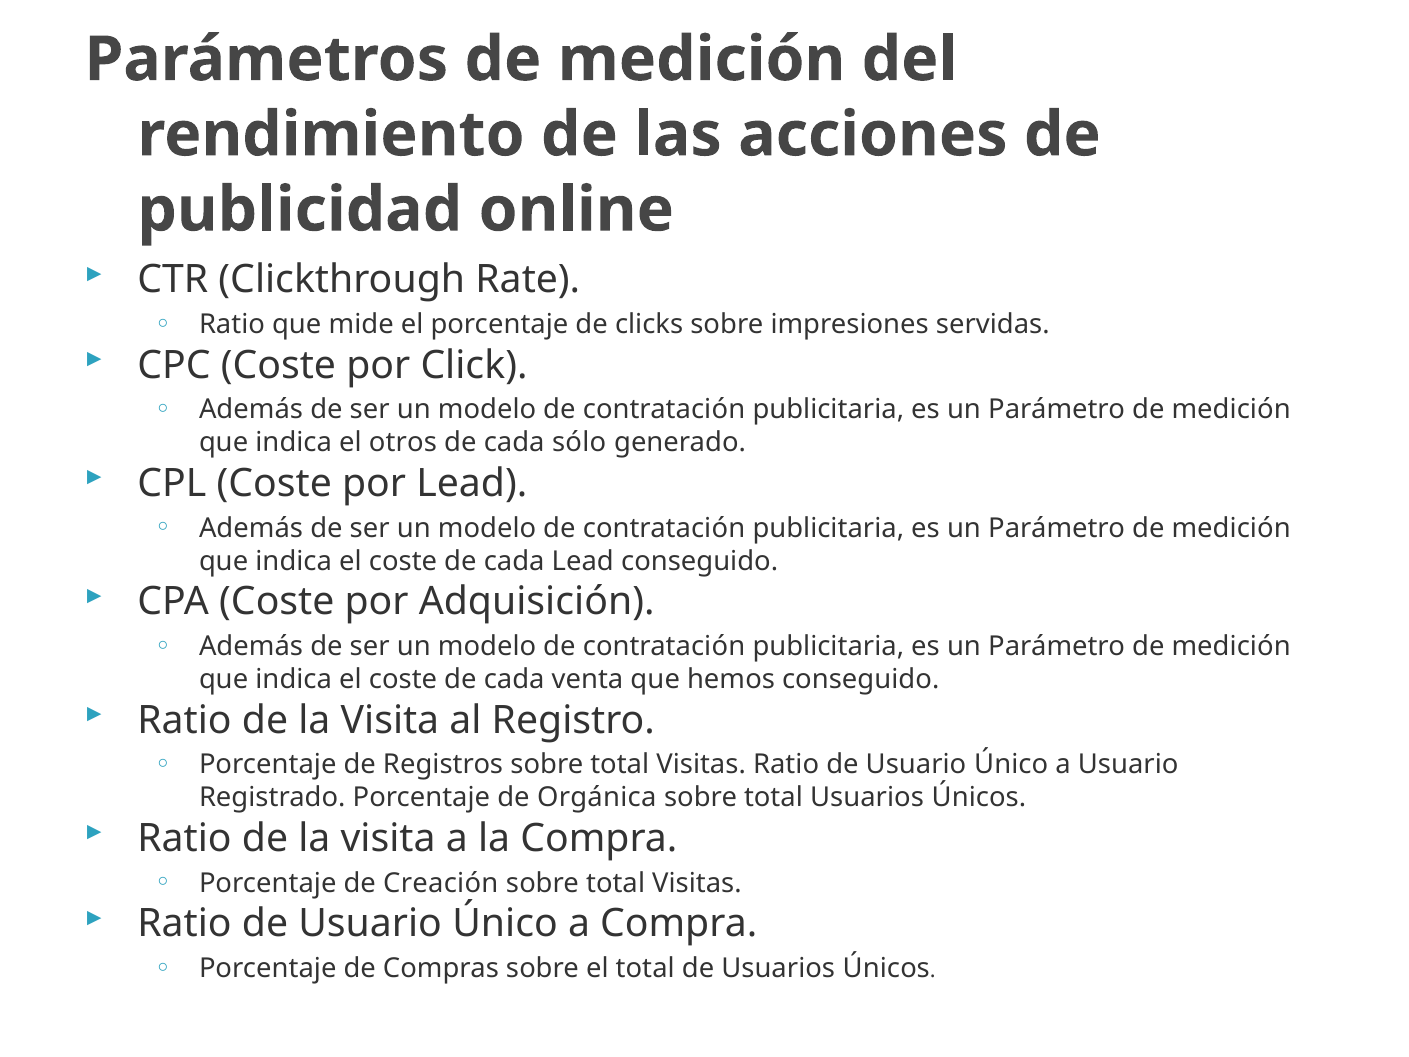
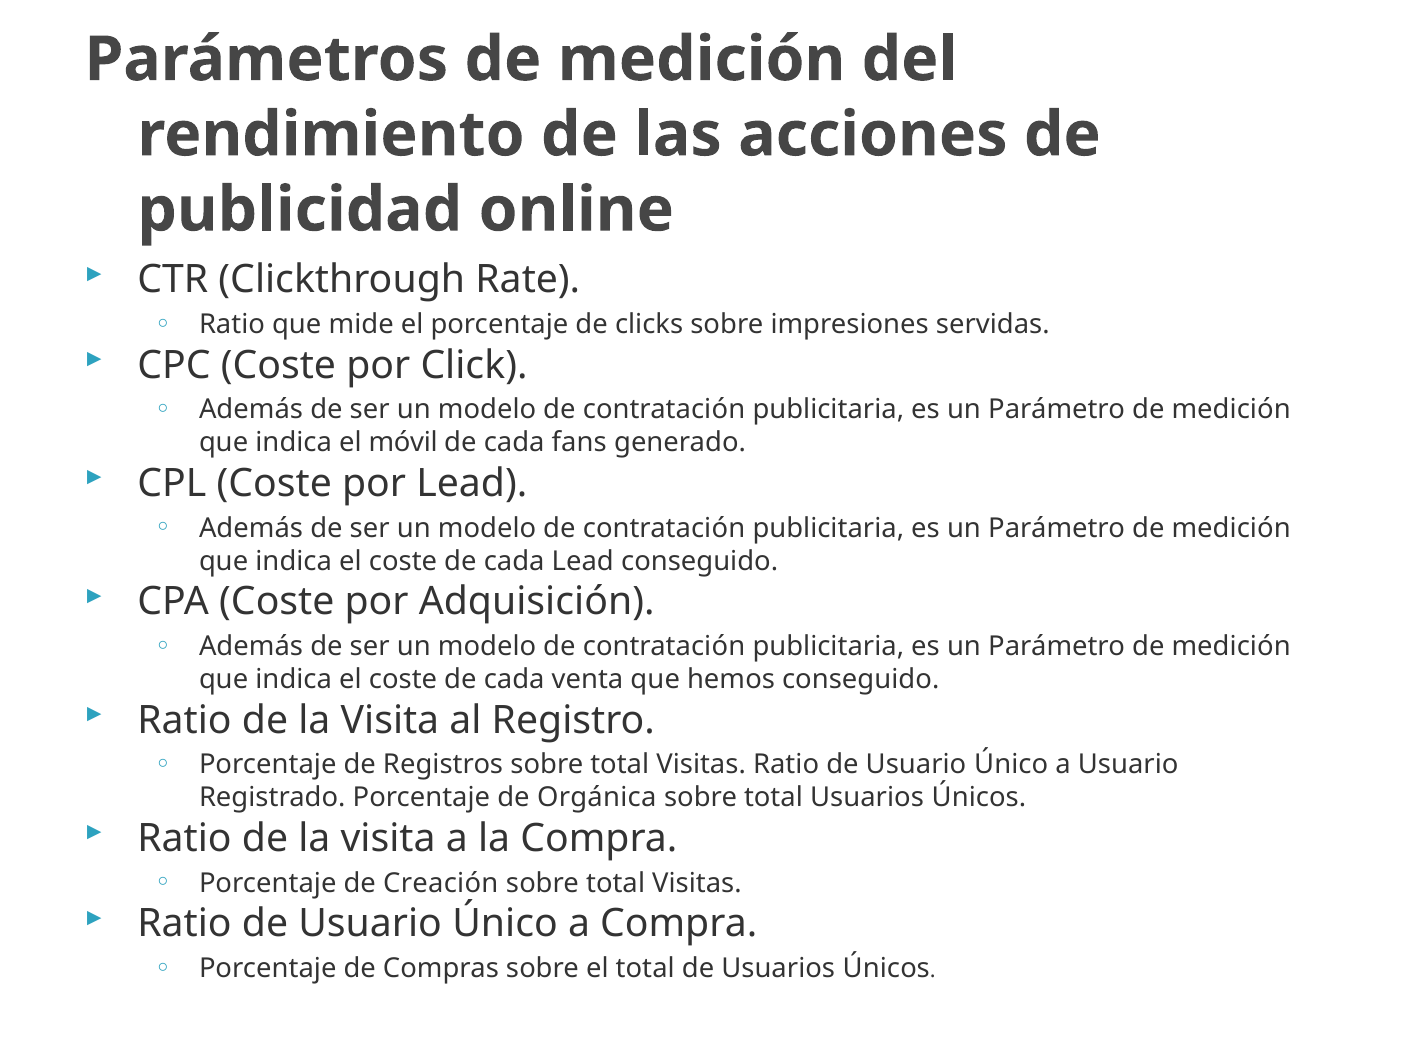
otros: otros -> móvil (403, 443)
sólo: sólo -> fans (579, 443)
